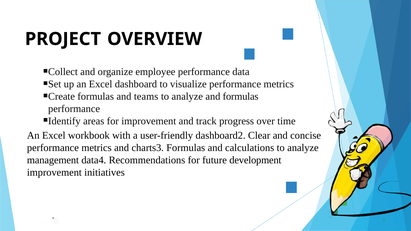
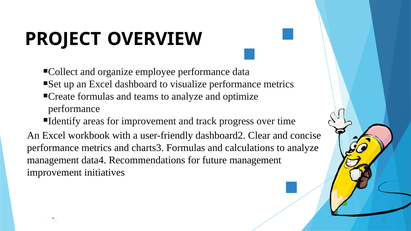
and formulas: formulas -> optimize (241, 96)
future development: development -> management (255, 160)
